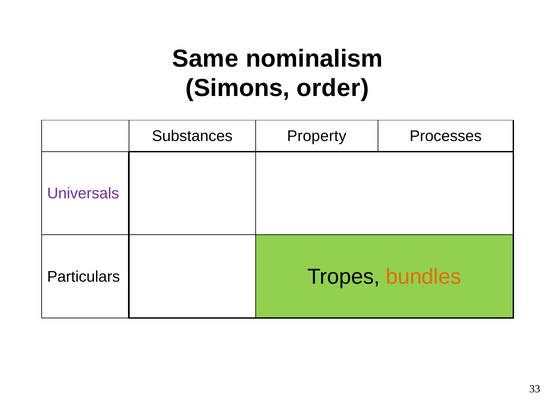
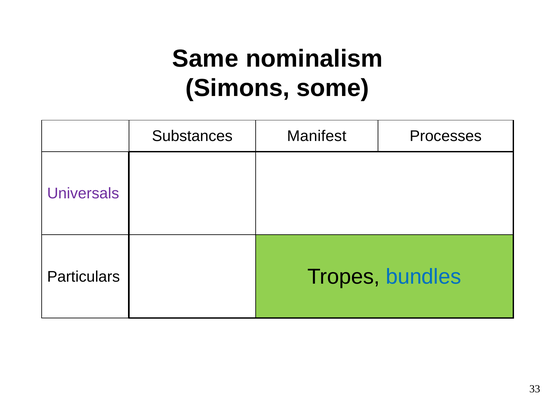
order: order -> some (333, 88)
Property: Property -> Manifest (317, 136)
bundles colour: orange -> blue (423, 277)
